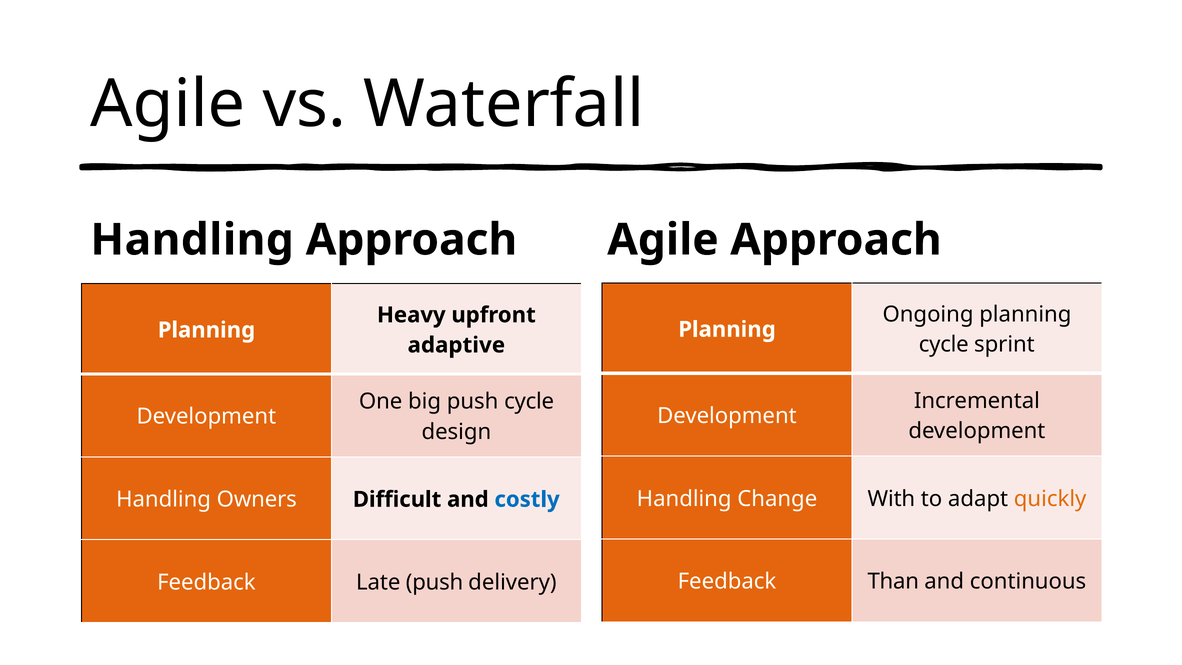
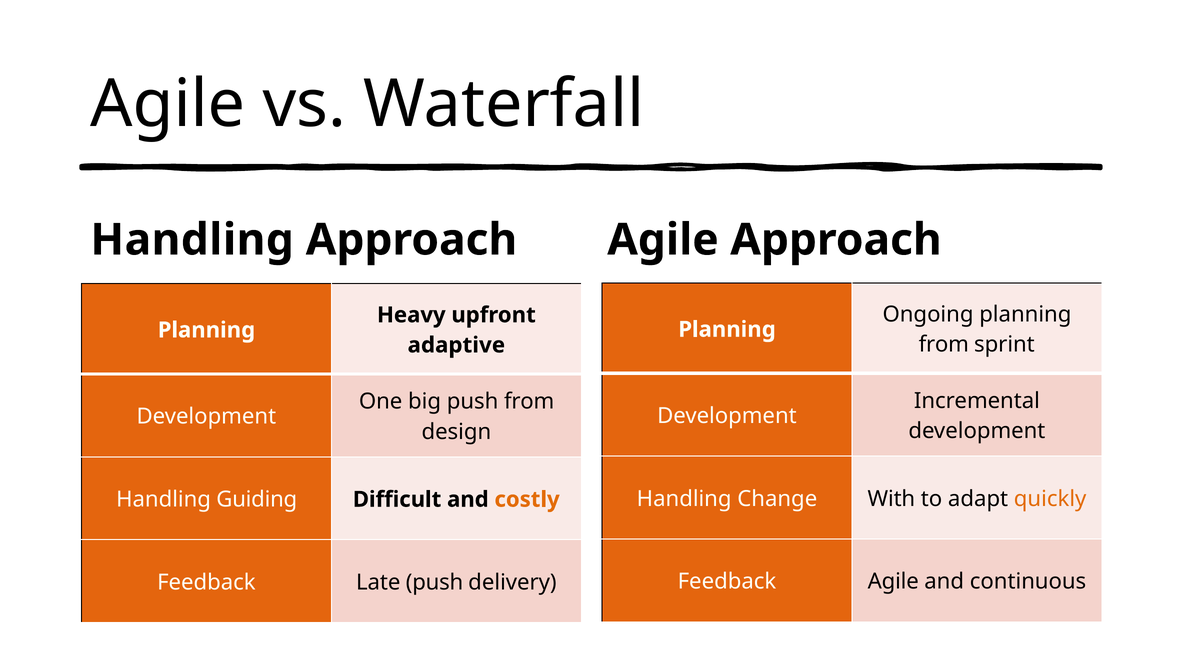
cycle: cycle -> from (944, 344)
push cycle: cycle -> from (529, 401)
Owners: Owners -> Guiding (257, 499)
costly colour: blue -> orange (527, 499)
Feedback Than: Than -> Agile (893, 582)
